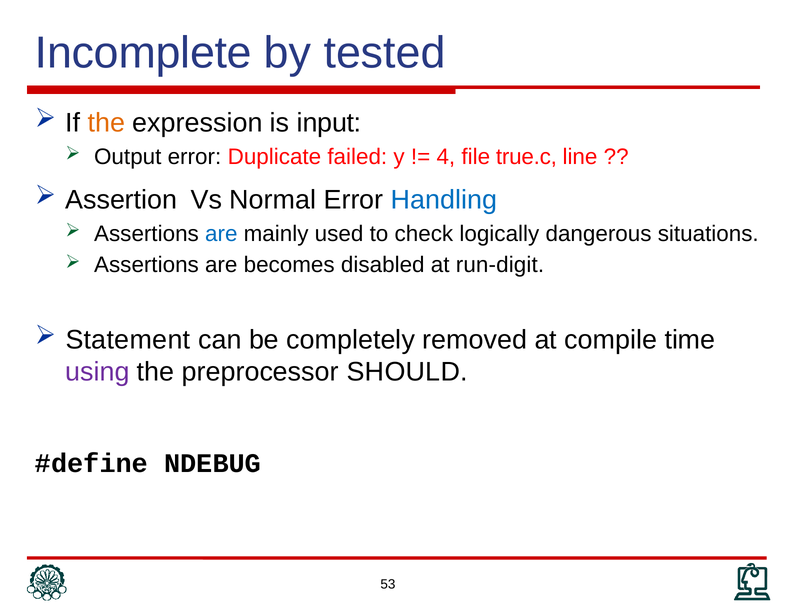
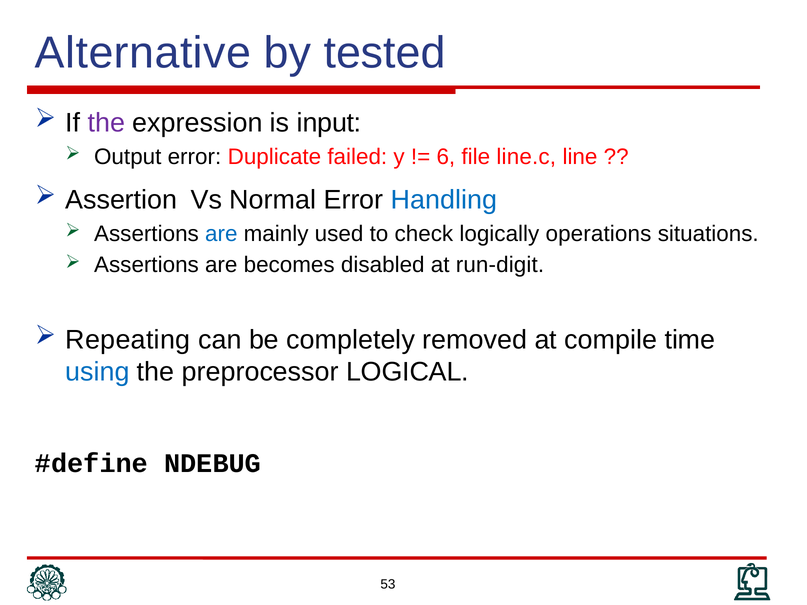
Incomplete: Incomplete -> Alternative (143, 53)
the colour: orange -> purple (106, 123)
4: 4 -> 6 (446, 157)
true.c: true.c -> line.c (526, 157)
dangerous: dangerous -> operations (598, 234)
Statement: Statement -> Repeating (128, 340)
using colour: purple -> blue (97, 372)
SHOULD: SHOULD -> LOGICAL (408, 372)
